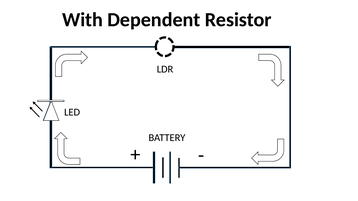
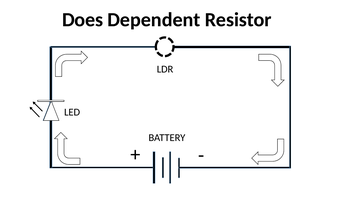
With: With -> Does (83, 20)
